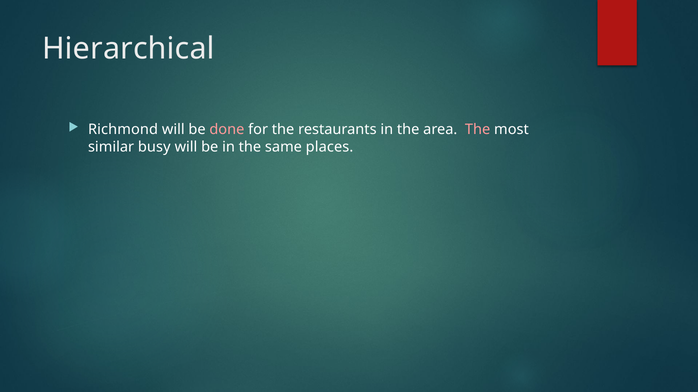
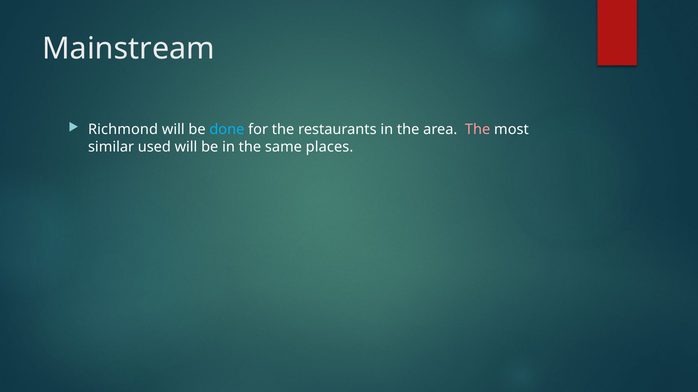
Hierarchical: Hierarchical -> Mainstream (129, 49)
done colour: pink -> light blue (227, 130)
busy: busy -> used (154, 147)
